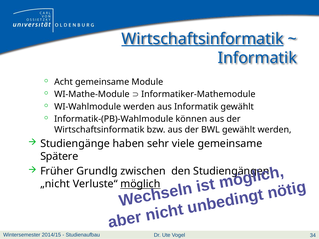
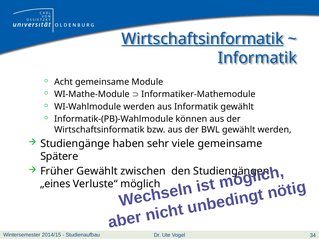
Früher Grundlg: Grundlg -> Gewählt (97, 171)
„nicht: „nicht -> „eines (55, 184)
möglich underline: present -> none (140, 184)
